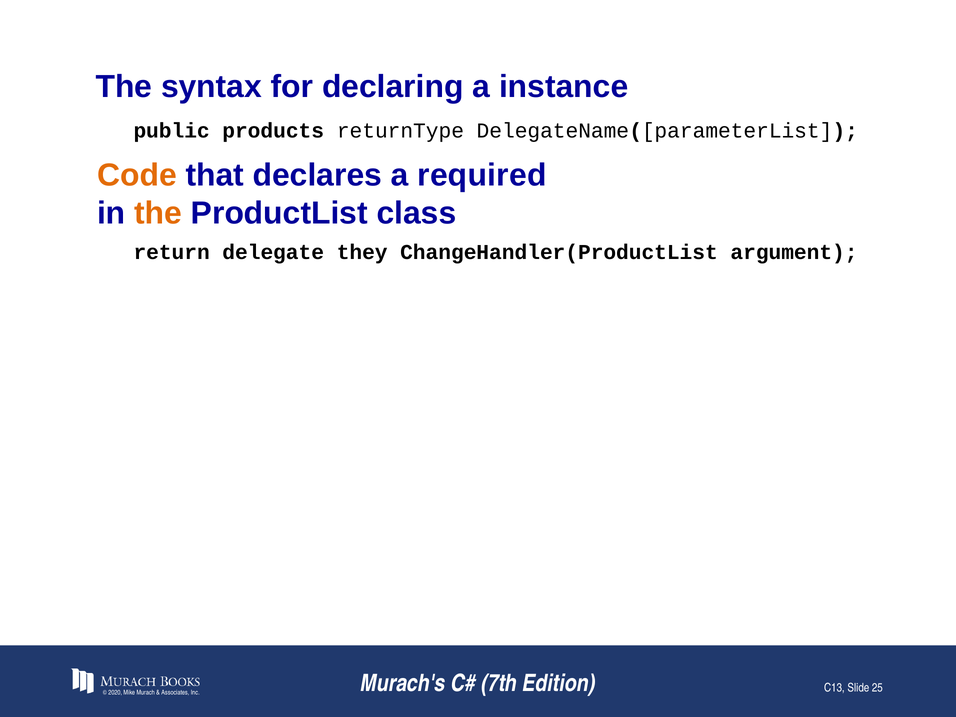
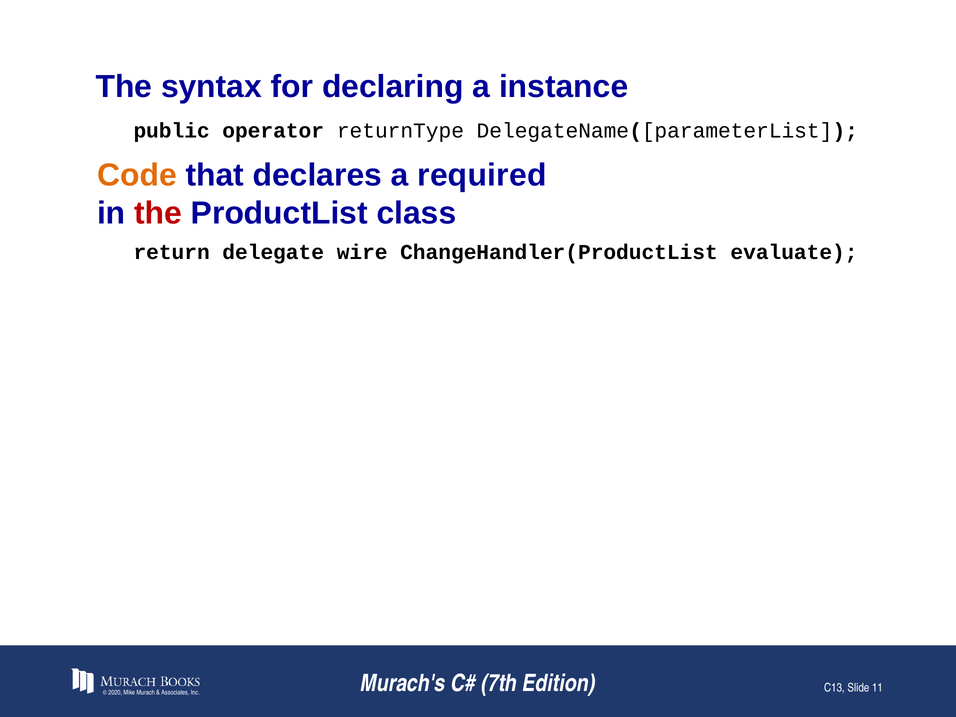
products: products -> operator (273, 131)
the colour: orange -> red (158, 213)
they: they -> wire (362, 252)
argument: argument -> evaluate (794, 252)
25: 25 -> 11 (877, 688)
